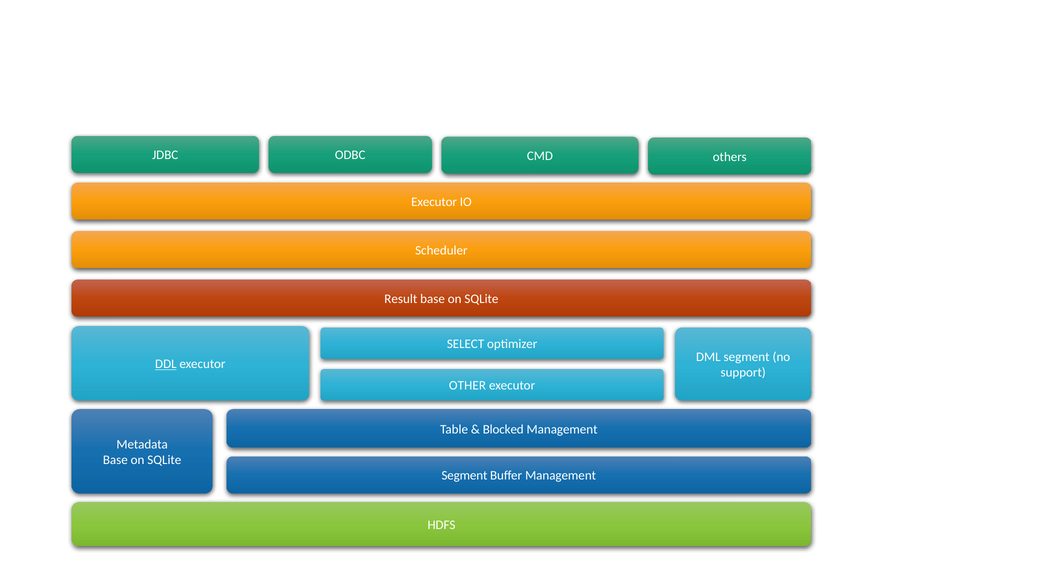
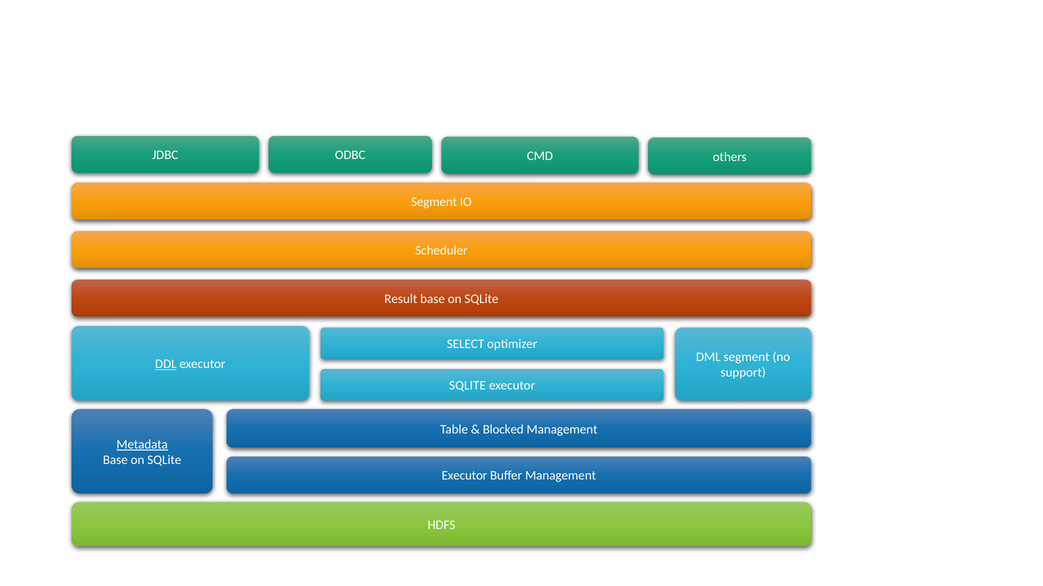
Executor: Executor -> Segment (434, 202)
OTHER: OTHER -> SQLITE (467, 386)
Metadata underline: none -> present (142, 445)
Segment: Segment -> Executor (464, 476)
